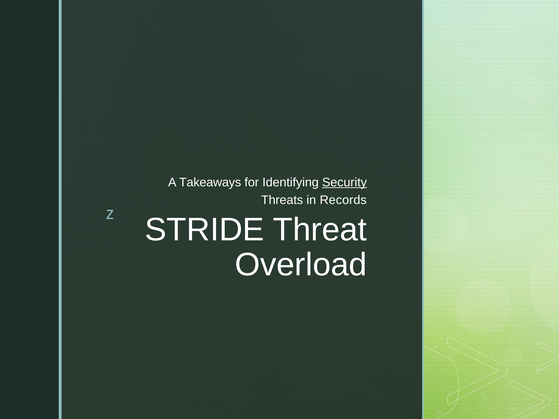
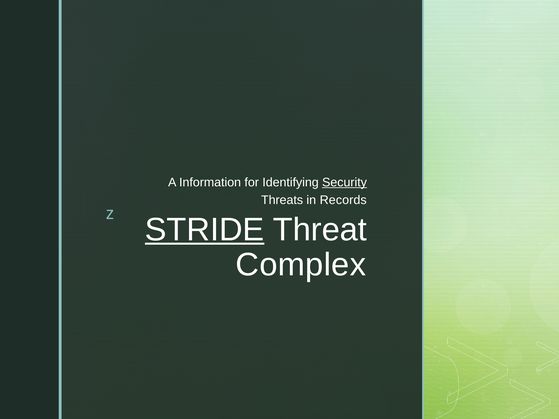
Takeaways: Takeaways -> Information (210, 182)
STRIDE underline: none -> present (205, 230)
Overload: Overload -> Complex (301, 265)
